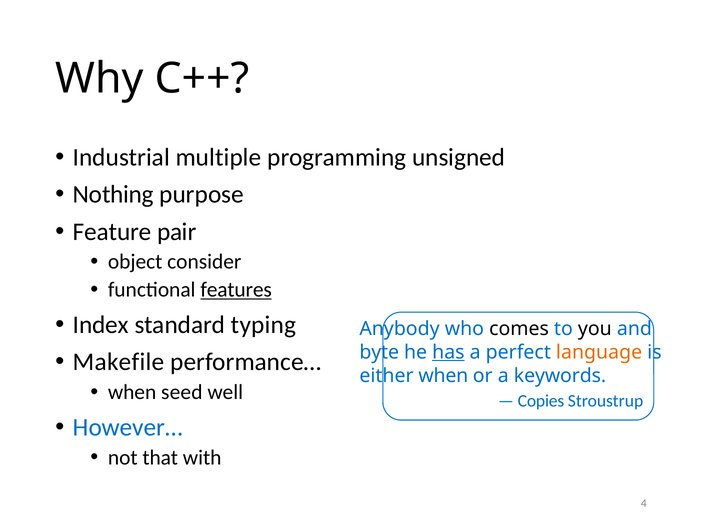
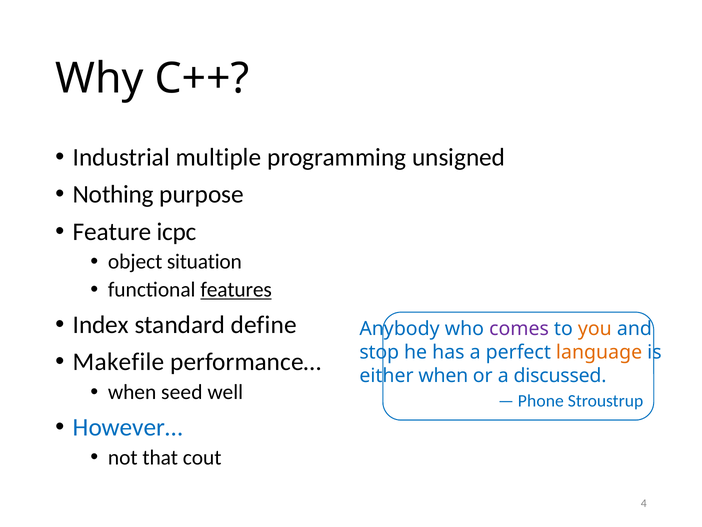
pair: pair -> icpc (177, 231)
consider: consider -> situation (204, 262)
typing: typing -> define (264, 325)
comes colour: black -> purple (519, 328)
you colour: black -> orange (595, 328)
byte: byte -> stop (379, 352)
has underline: present -> none (448, 352)
keywords: keywords -> discussed (560, 375)
Copies: Copies -> Phone (541, 401)
with: with -> cout (202, 457)
